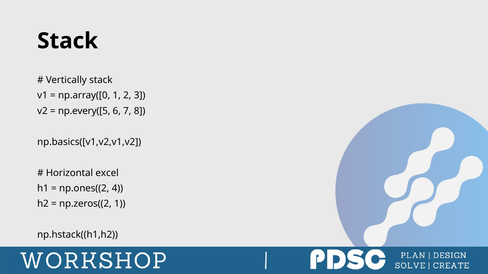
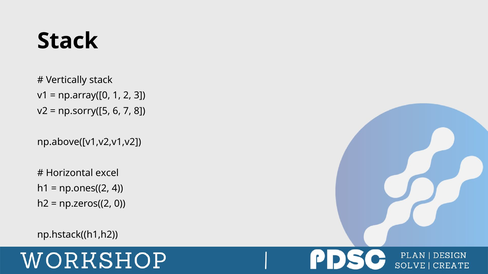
np.every([5: np.every([5 -> np.sorry([5 (84, 111)
np.basics([v1,v2,v1,v2: np.basics([v1,v2,v1,v2 -> np.above([v1,v2,v1,v2 (89, 142)
np.zeros((2 1: 1 -> 0 (120, 204)
